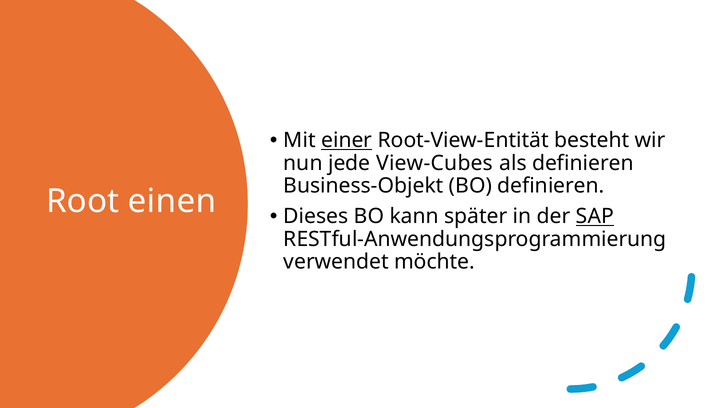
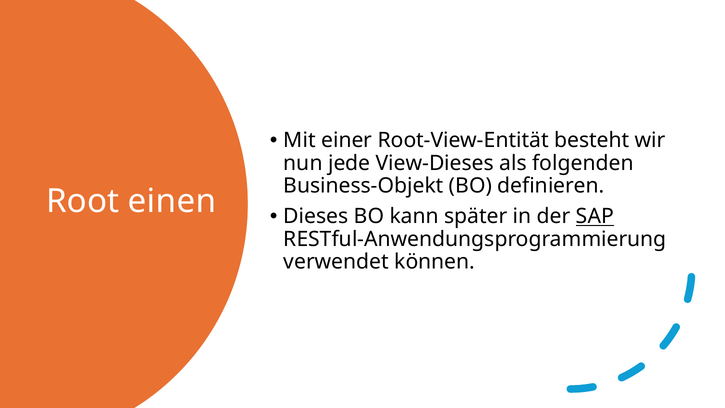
einer underline: present -> none (347, 140)
View-Cubes: View-Cubes -> View-Dieses (435, 163)
als definieren: definieren -> folgenden (583, 163)
möchte: möchte -> können (435, 262)
